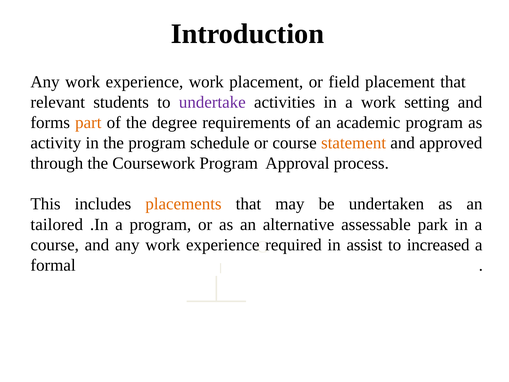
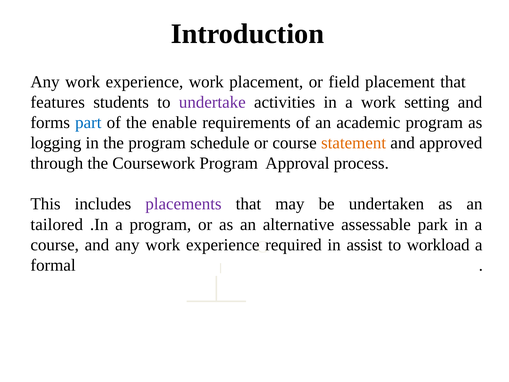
relevant: relevant -> features (58, 102)
part colour: orange -> blue (88, 122)
degree: degree -> enable (174, 122)
activity: activity -> logging (56, 143)
placements colour: orange -> purple (183, 204)
increased: increased -> workload (438, 245)
